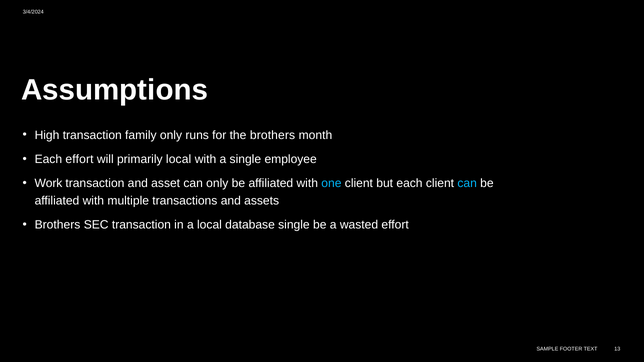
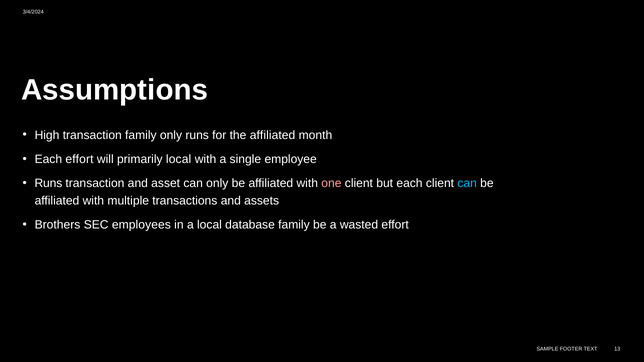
the brothers: brothers -> affiliated (273, 135)
Work: Work -> Runs (48, 183)
one colour: light blue -> pink (331, 183)
SEC transaction: transaction -> employees (141, 225)
database single: single -> family (294, 225)
